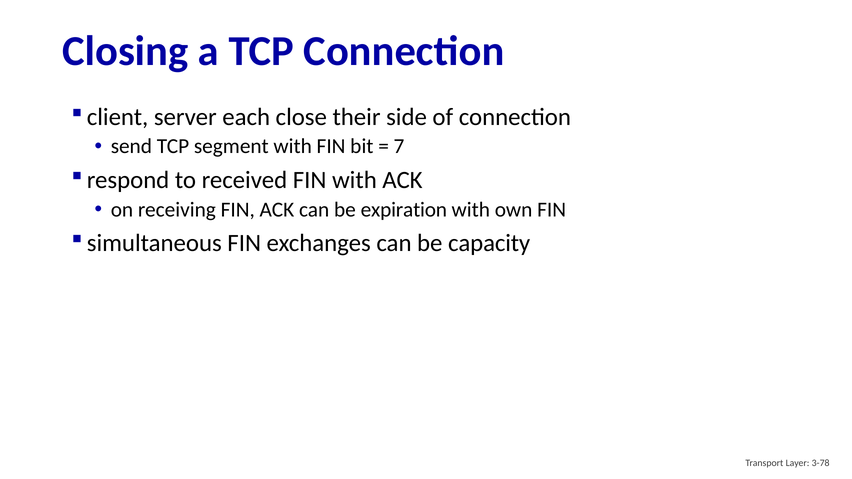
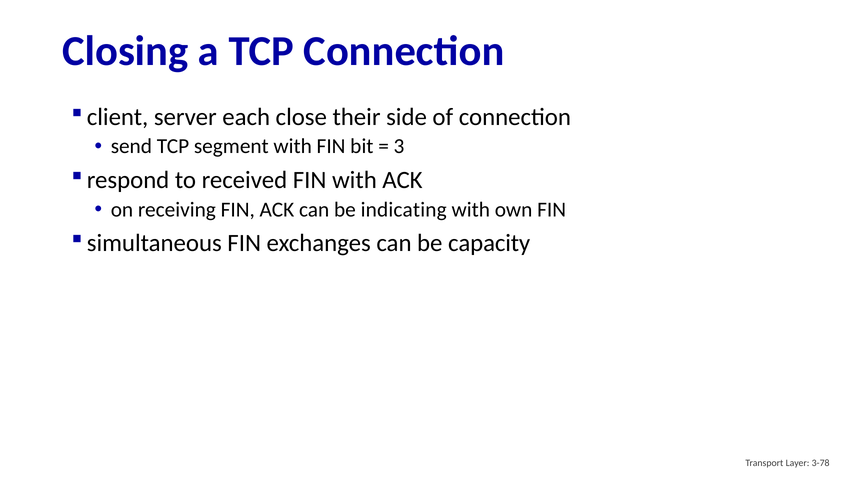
7: 7 -> 3 (399, 147)
expiration: expiration -> indicating (404, 210)
